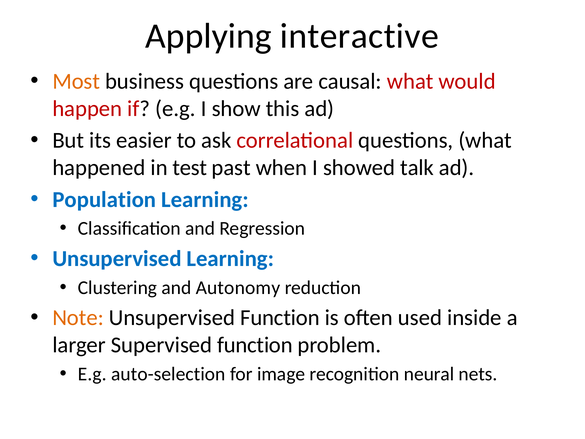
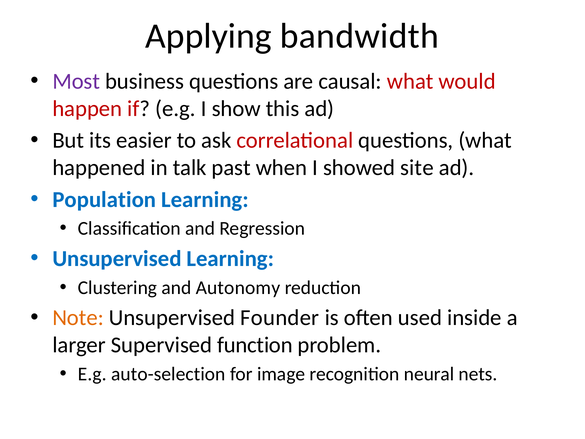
interactive: interactive -> bandwidth (359, 36)
Most colour: orange -> purple (76, 81)
test: test -> talk (190, 168)
talk: talk -> site (417, 168)
Unsupervised Function: Function -> Founder (280, 318)
